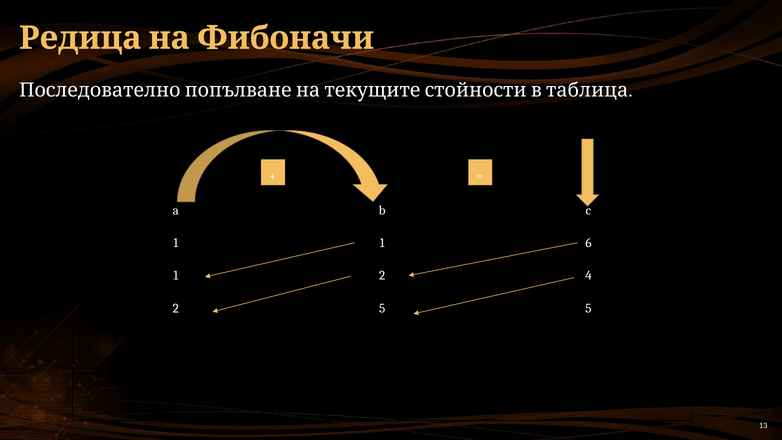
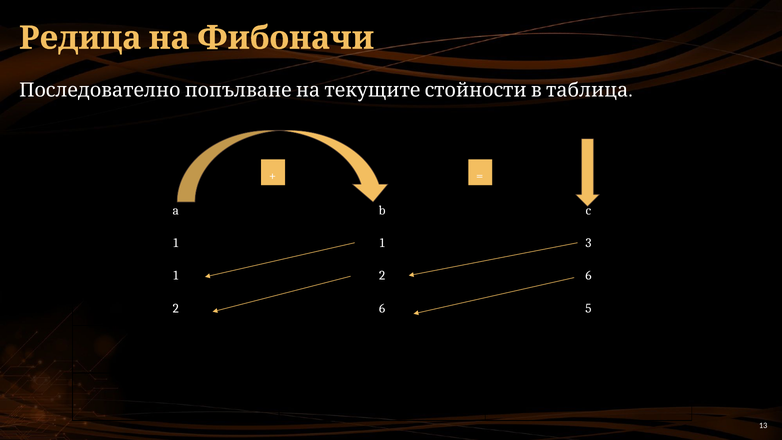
6: 6 -> 3 (588, 243)
1 2 4: 4 -> 6 (589, 276)
5: 5 -> 6 (382, 308)
